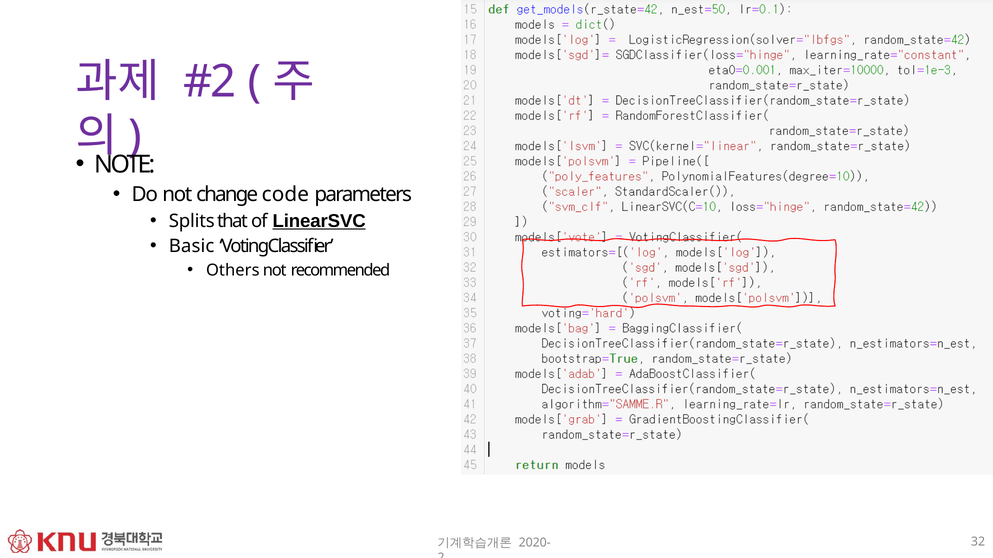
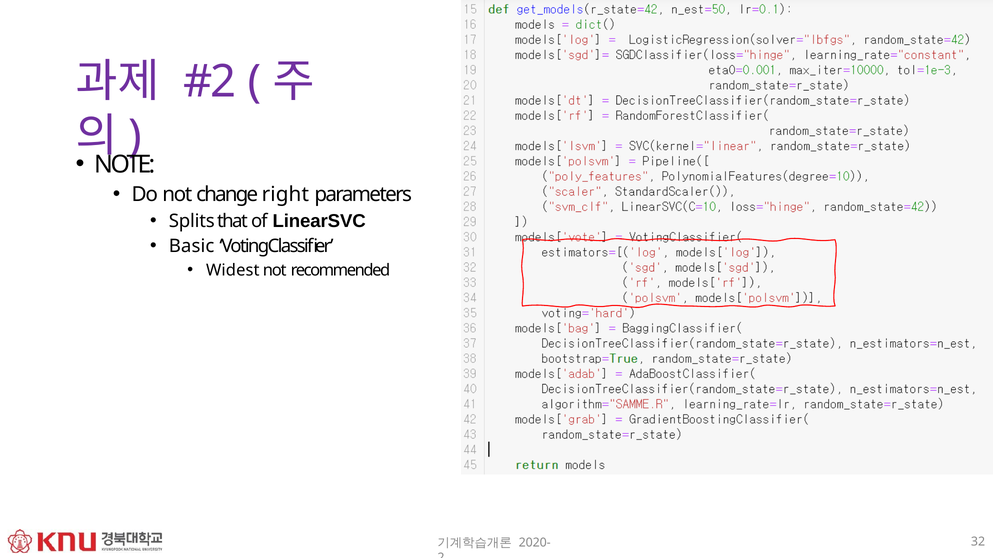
code: code -> right (285, 195)
LinearSVC underline: present -> none (319, 221)
Others: Others -> Widest (233, 271)
